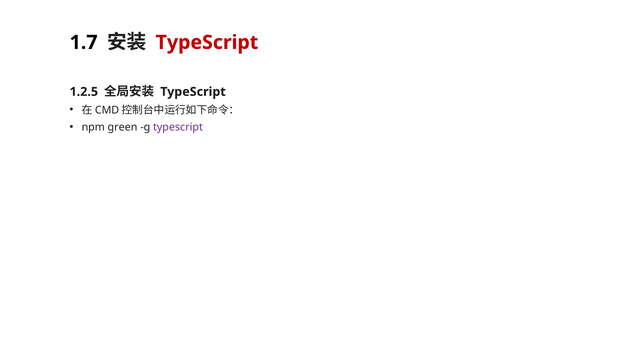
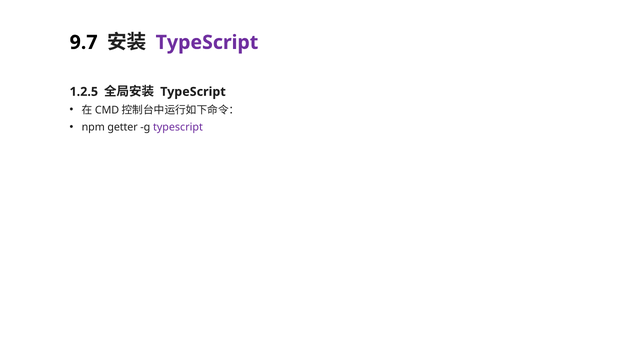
1.7: 1.7 -> 9.7 (84, 42)
TypeScript colour: red -> purple (207, 42)
green: green -> getter (123, 127)
